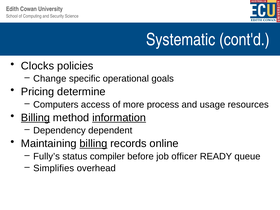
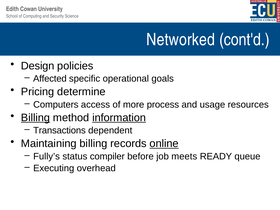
Systematic: Systematic -> Networked (181, 40)
Clocks: Clocks -> Design (38, 66)
Change: Change -> Affected (50, 79)
Dependency: Dependency -> Transactions (59, 130)
billing underline: present -> none (93, 144)
online underline: none -> present (164, 144)
officer: officer -> meets (184, 156)
Simplifies: Simplifies -> Executing (54, 168)
